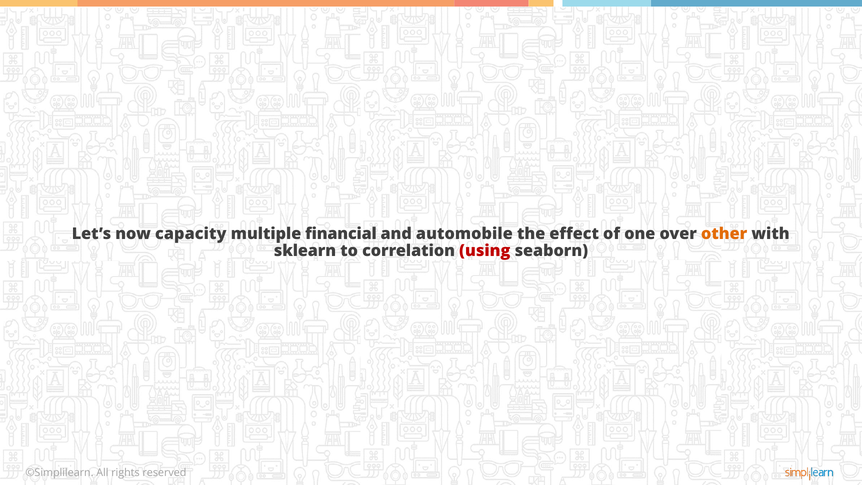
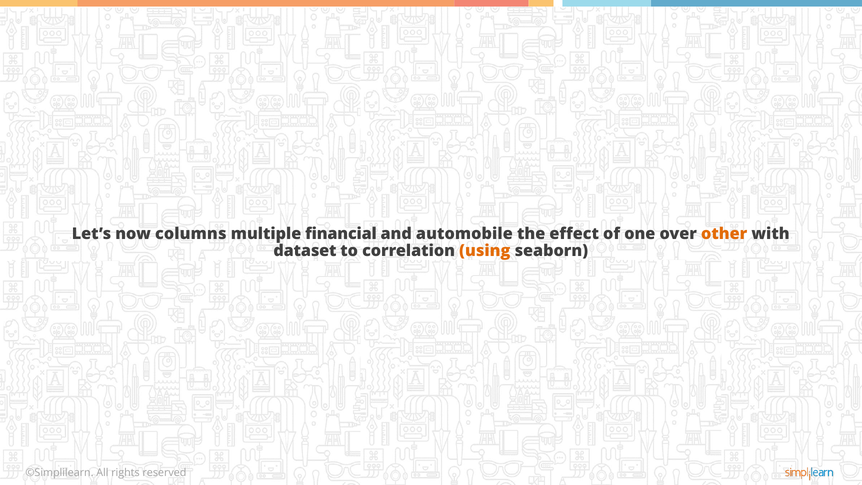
capacity: capacity -> columns (191, 234)
sklearn: sklearn -> dataset (305, 251)
using colour: red -> orange (485, 251)
